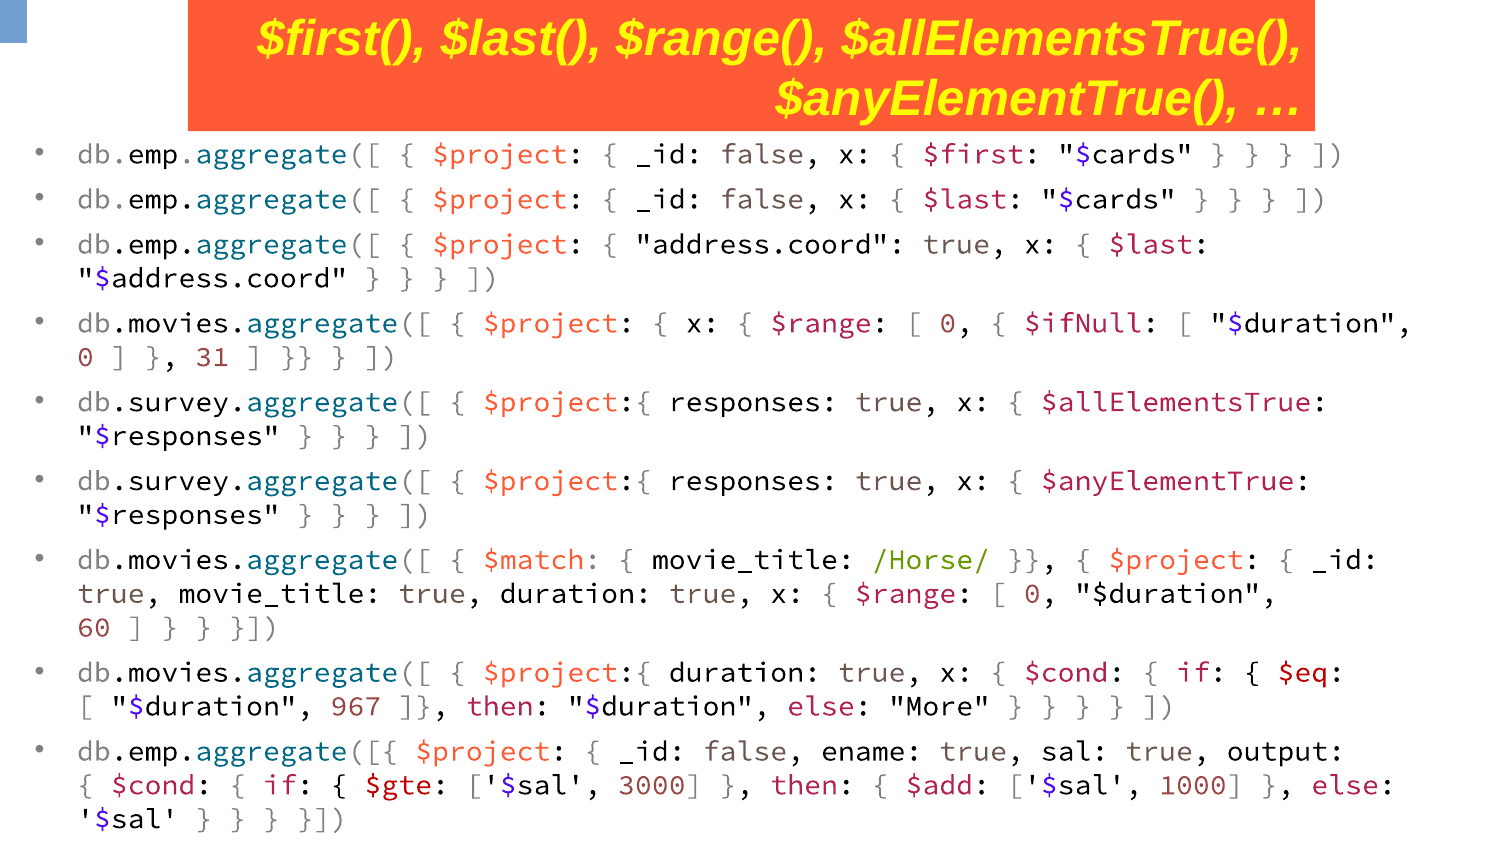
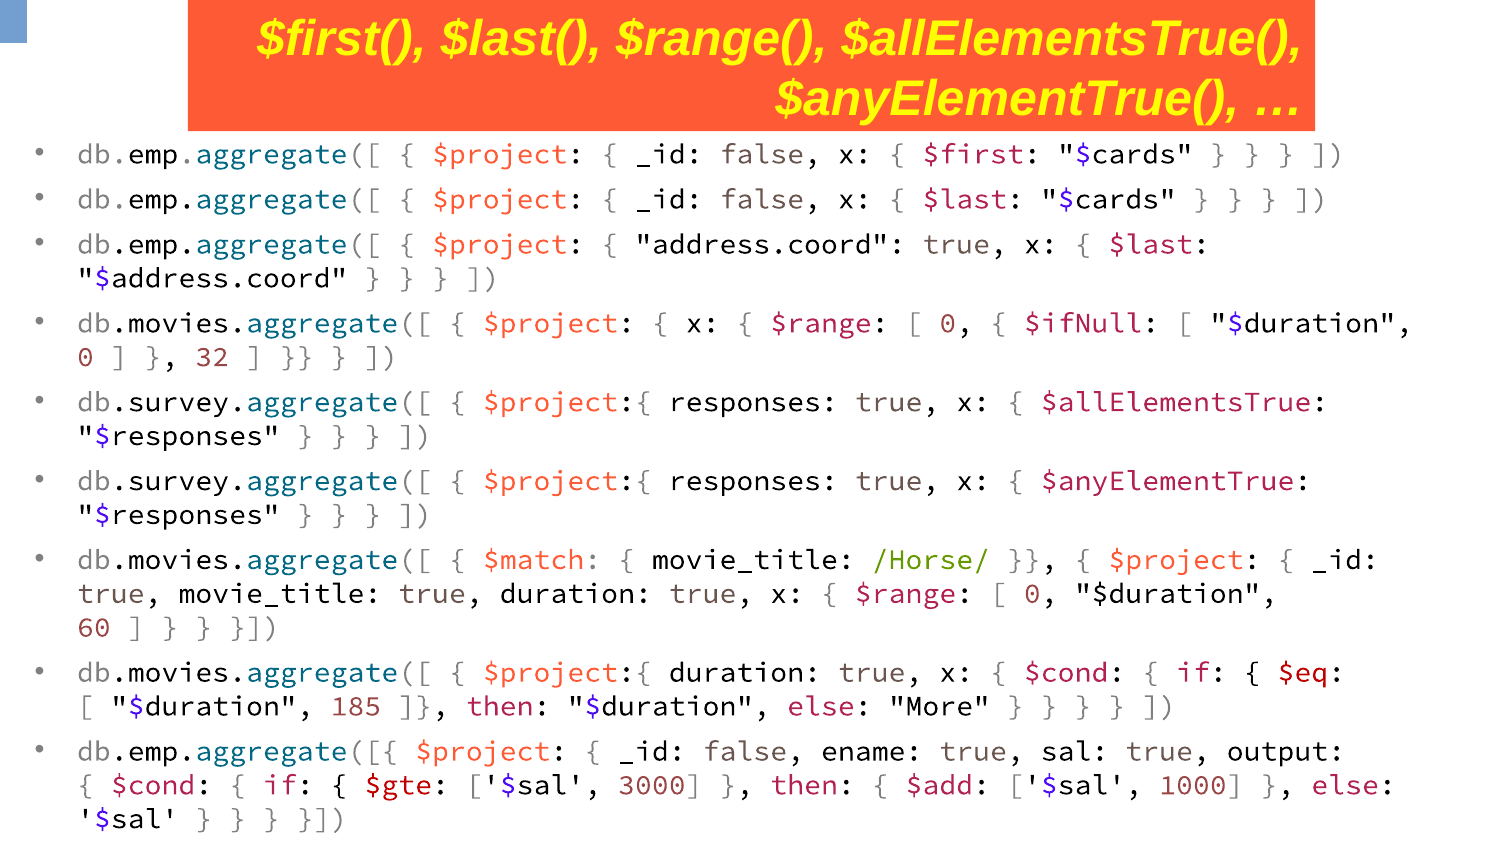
31: 31 -> 32 (212, 357)
967: 967 -> 185 (356, 706)
